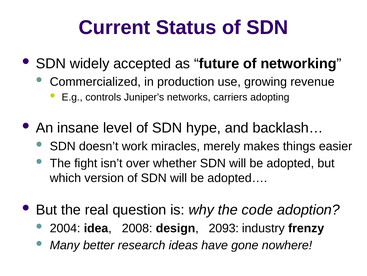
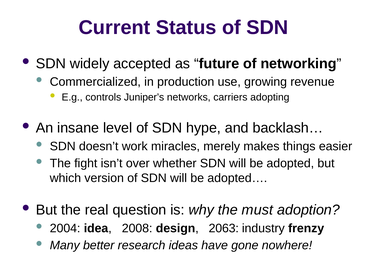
code: code -> must (257, 209)
2093: 2093 -> 2063 (224, 228)
